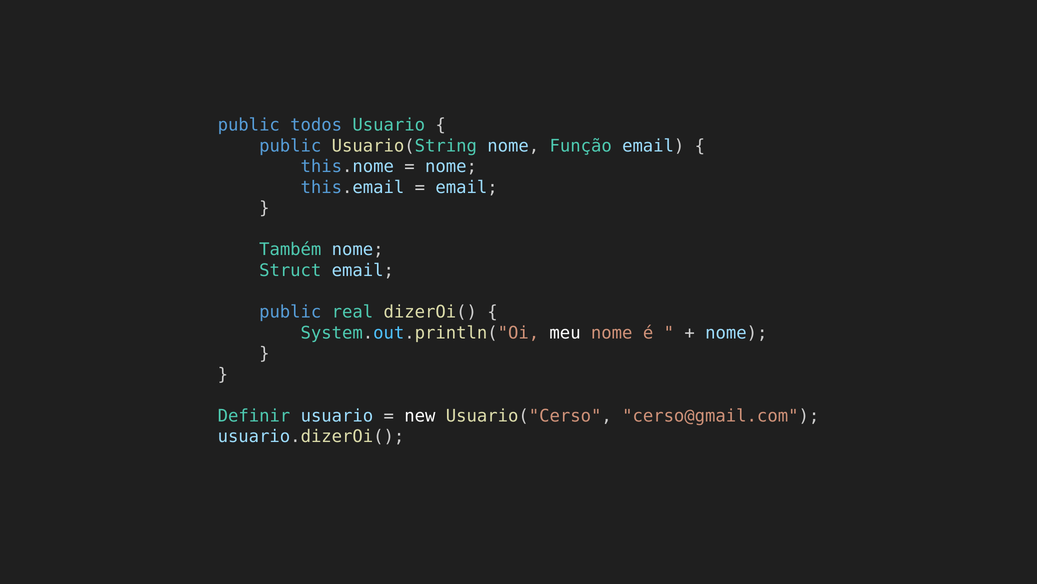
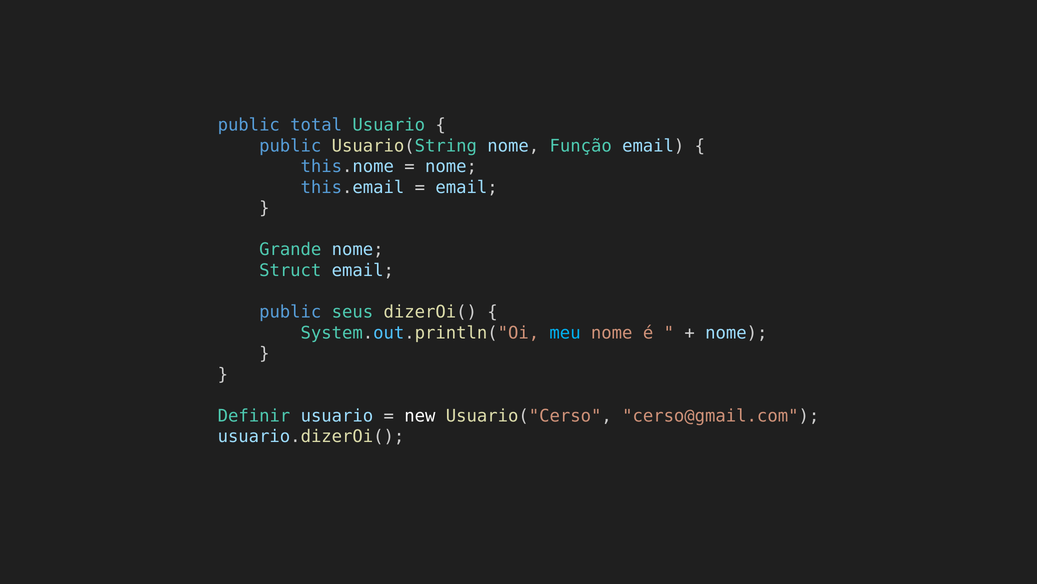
todos: todos -> total (316, 125)
Também: Também -> Grande (290, 249)
real: real -> seus (352, 312)
meu colour: white -> light blue (565, 332)
